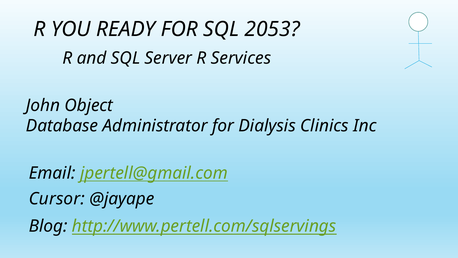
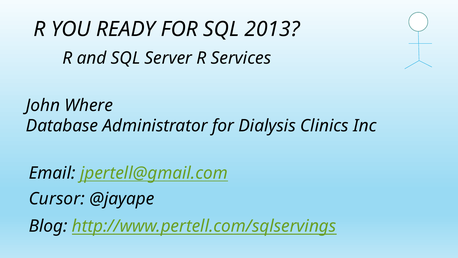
2053: 2053 -> 2013 (272, 29)
Object: Object -> Where (89, 105)
